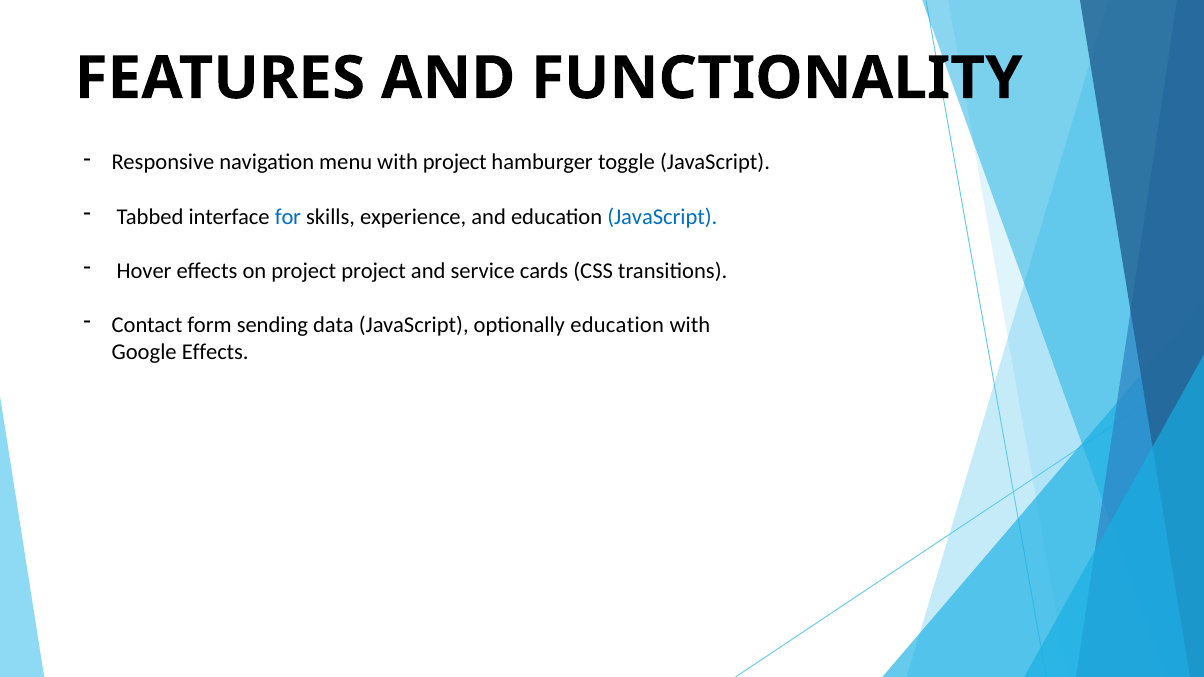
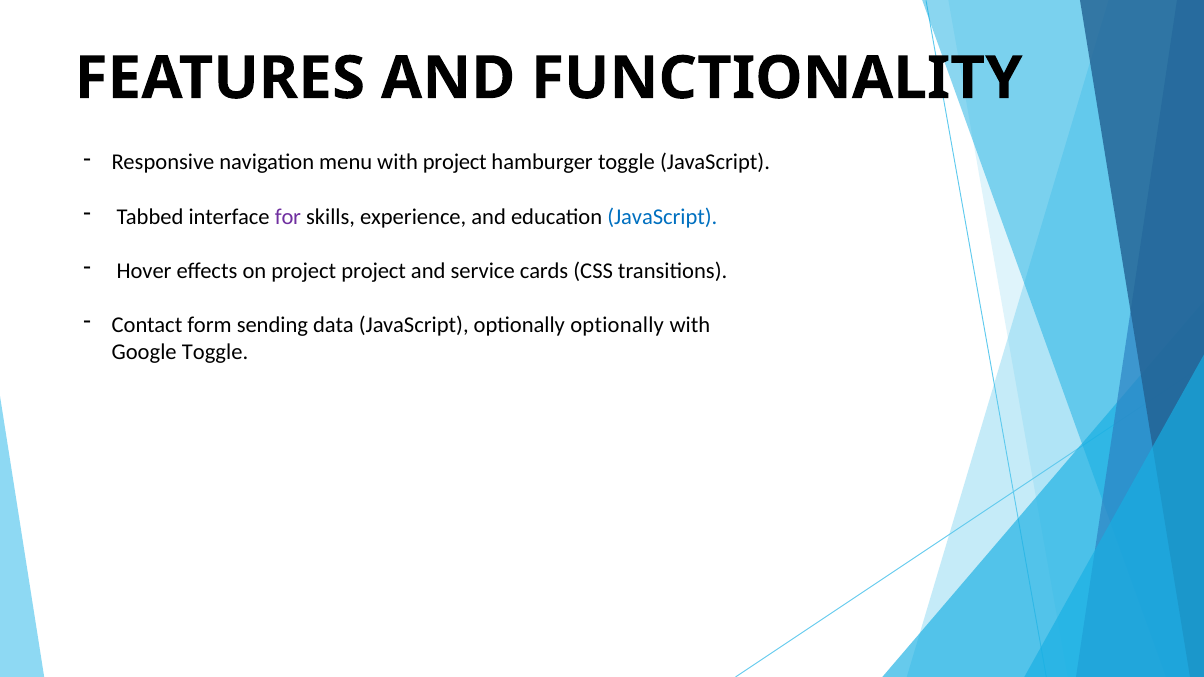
for colour: blue -> purple (288, 217)
optionally education: education -> optionally (617, 325)
Google Effects: Effects -> Toggle (215, 352)
